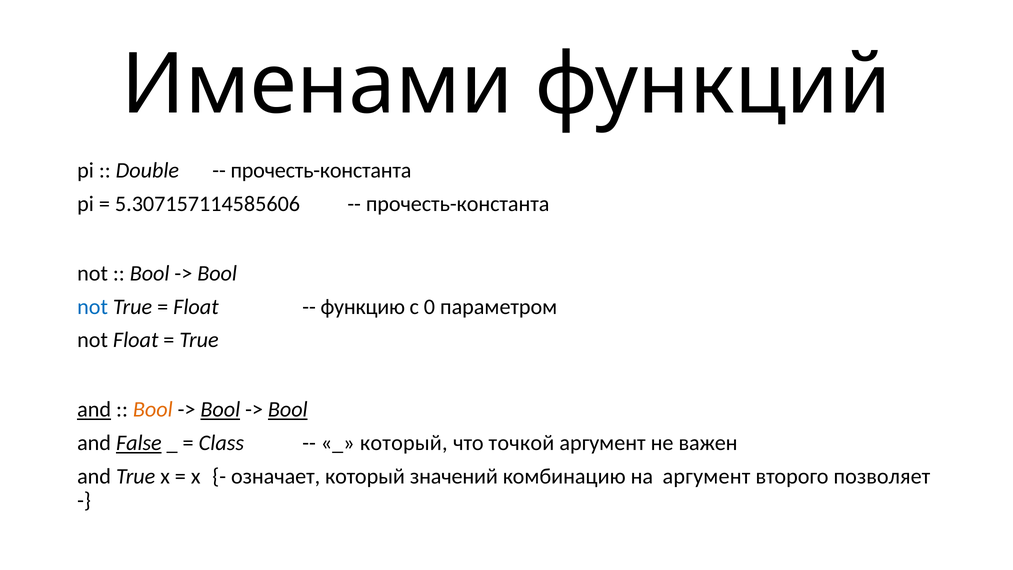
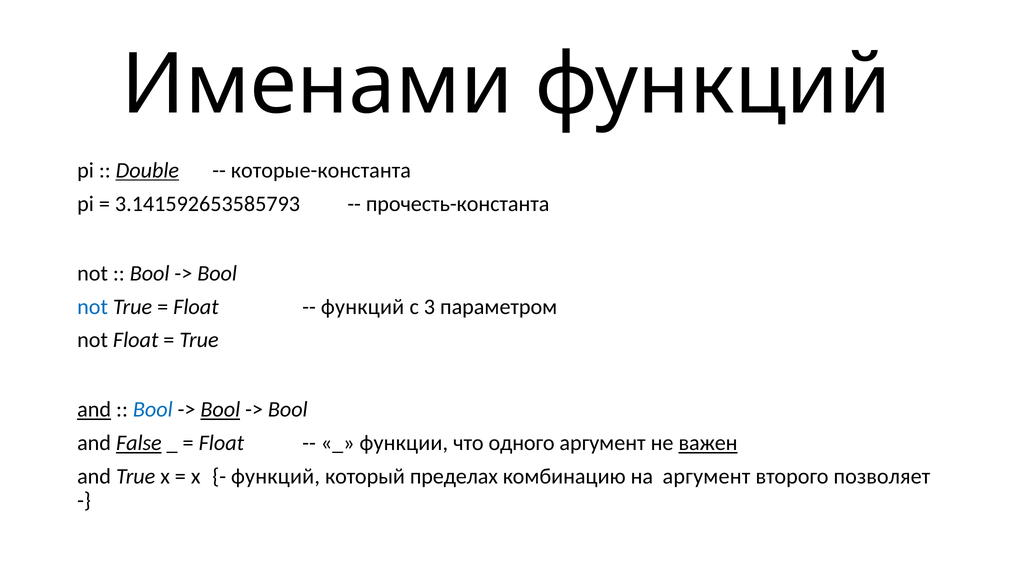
Double underline: none -> present (147, 170)
прочесть-константа: прочесть-константа -> которые-константа (321, 170)
5.307157114585606: 5.307157114585606 -> 3.141592653585793 (208, 204)
функцию: функцию -> функций (363, 307)
0: 0 -> 3 (429, 307)
Bool colour: orange -> blue (153, 410)
Bool underline: present -> none (288, 410)
Class: Class -> Float (221, 443)
который: который -> функции (404, 443)
точкой: точкой -> одного (522, 443)
важен underline: none -> present (708, 443)
означает: означает -> функций (275, 476)
значений: значений -> пределах (454, 476)
